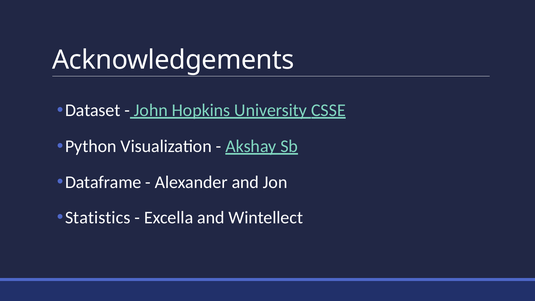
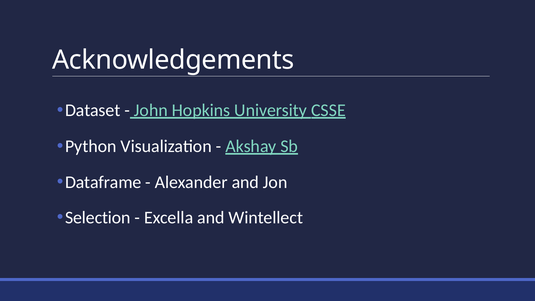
Statistics: Statistics -> Selection (98, 218)
